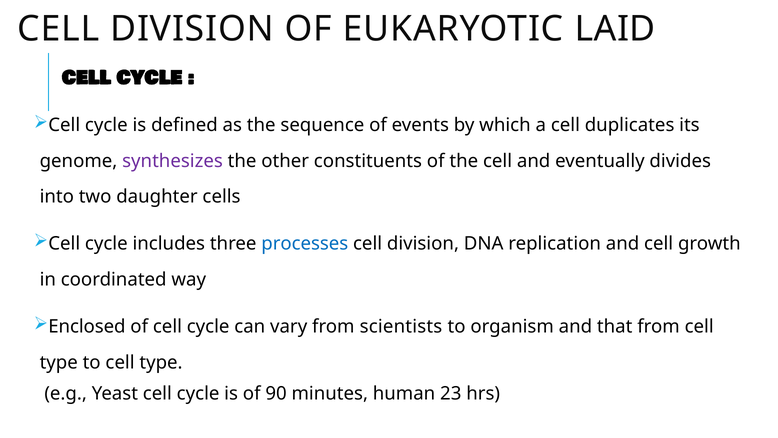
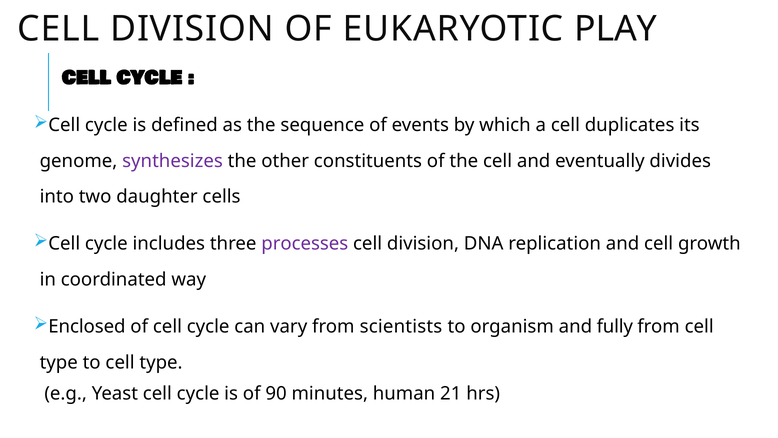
LAID: LAID -> PLAY (616, 29)
processes colour: blue -> purple (305, 244)
that: that -> fully (615, 326)
23: 23 -> 21 (451, 393)
